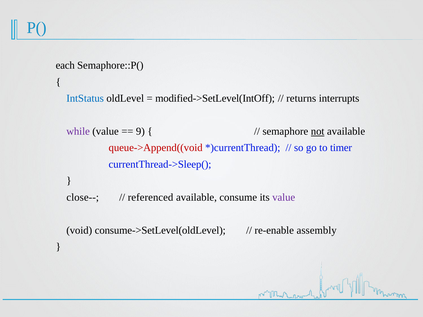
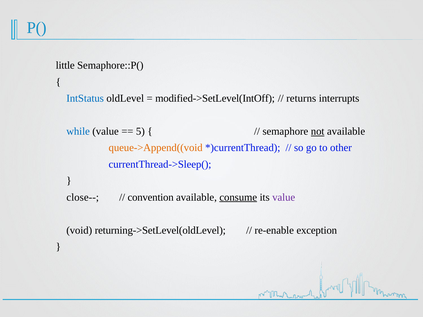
each: each -> little (65, 66)
while colour: purple -> blue (78, 131)
9: 9 -> 5 (140, 131)
queue->Append((void colour: red -> orange (156, 148)
timer: timer -> other (341, 148)
referenced: referenced -> convention (151, 197)
consume underline: none -> present (238, 197)
consume->SetLevel(oldLevel: consume->SetLevel(oldLevel -> returning->SetLevel(oldLevel (160, 230)
assembly: assembly -> exception (317, 230)
